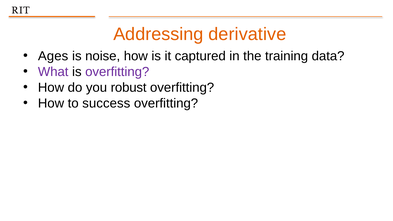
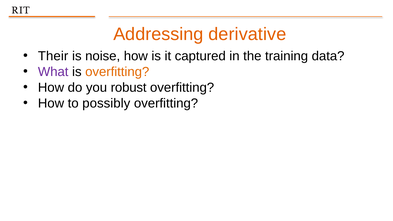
Ages: Ages -> Their (53, 56)
overfitting colour: purple -> orange (117, 72)
success: success -> possibly (106, 103)
